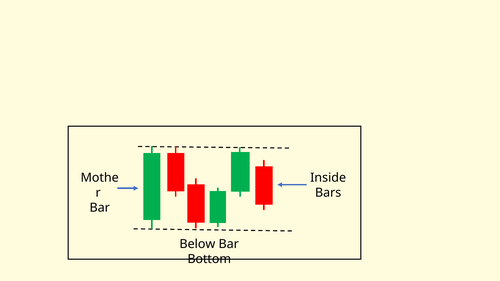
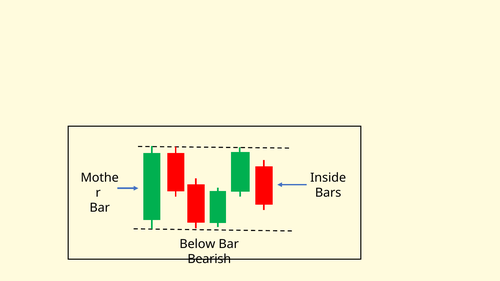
Bottom: Bottom -> Bearish (209, 259)
